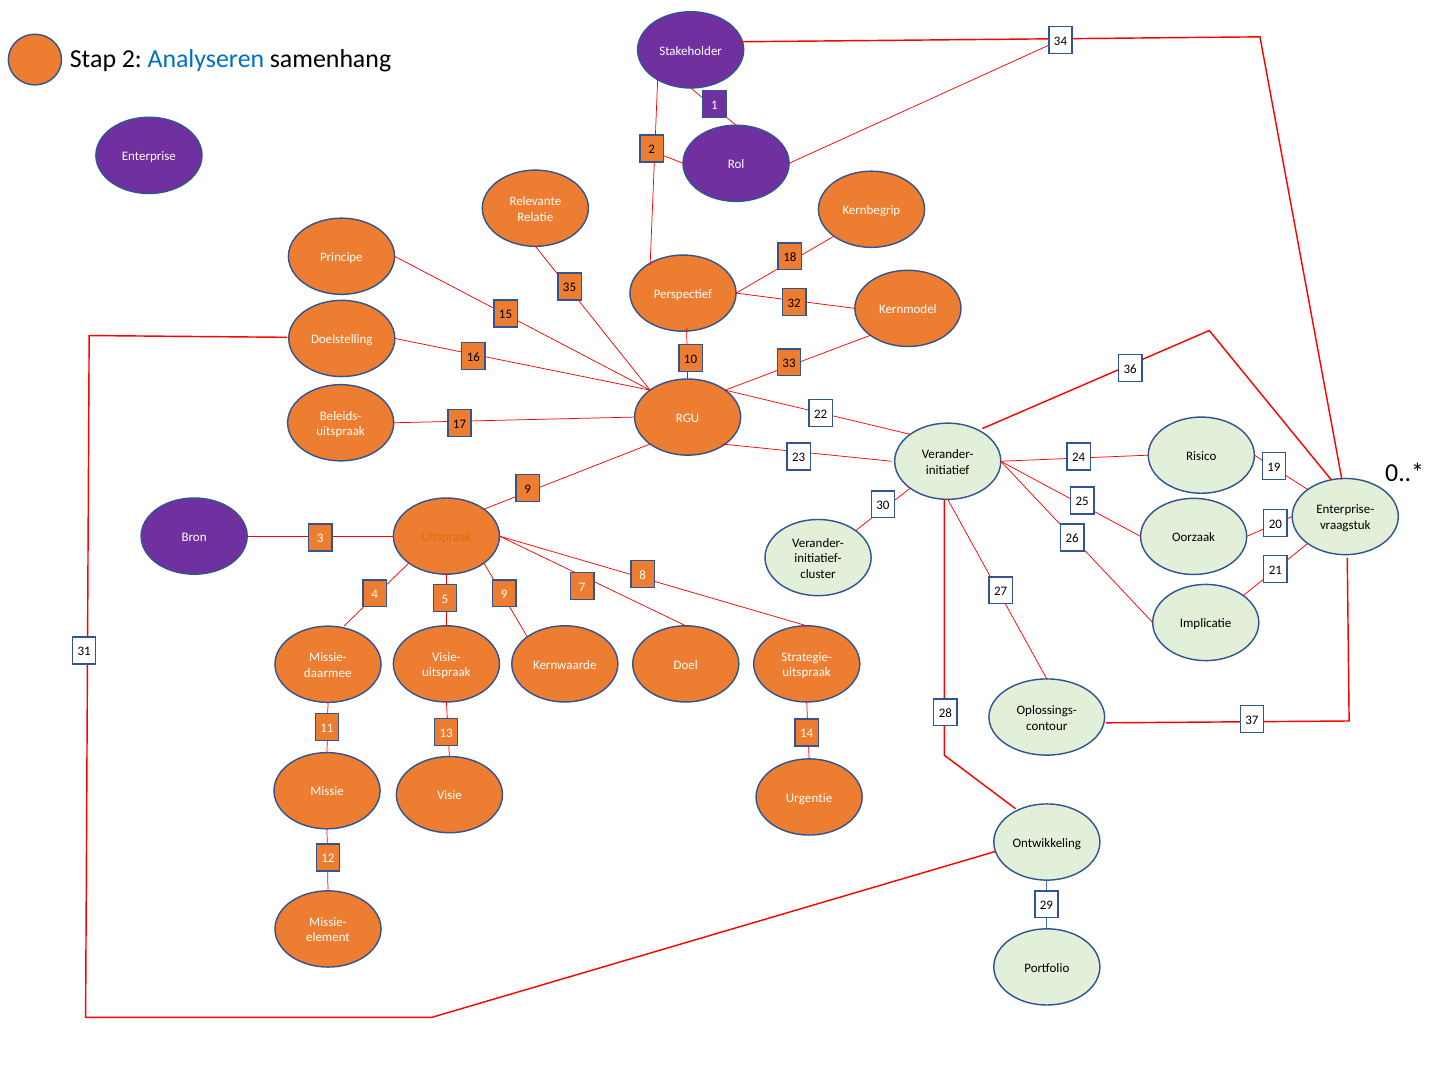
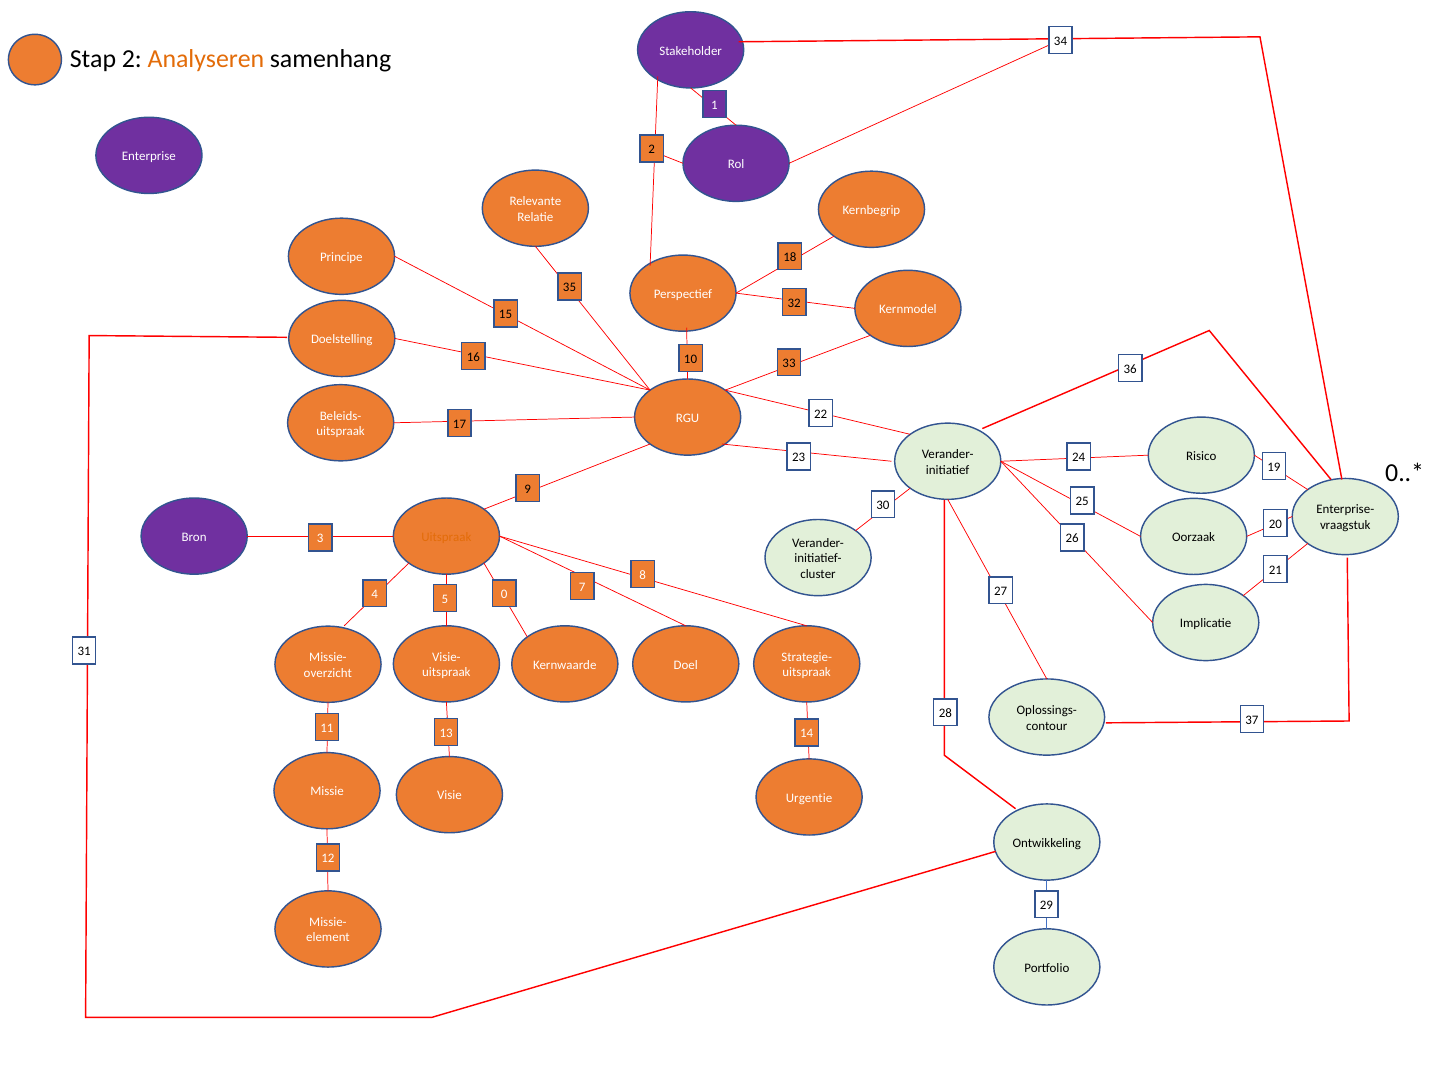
Analyseren colour: blue -> orange (206, 59)
5 9: 9 -> 0 (504, 594)
daarmee: daarmee -> overzicht (328, 673)
